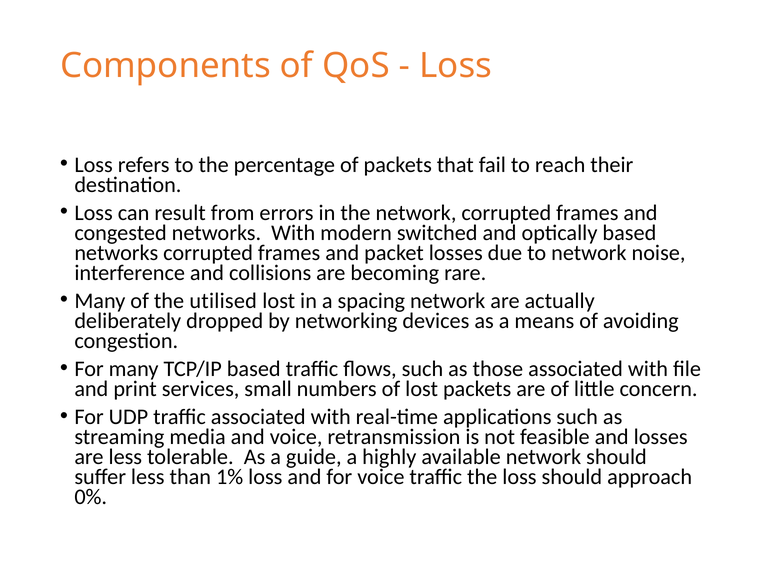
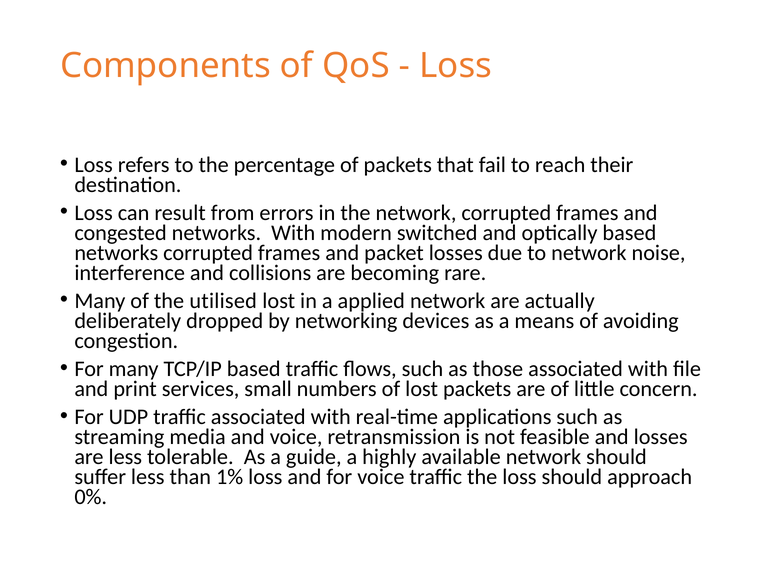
spacing: spacing -> applied (371, 301)
